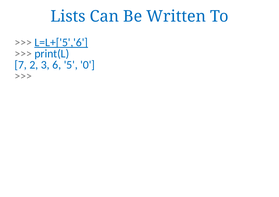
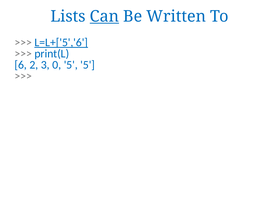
Can underline: none -> present (104, 16)
7: 7 -> 6 (21, 65)
3 6: 6 -> 0 (57, 65)
5 0: 0 -> 5 (88, 65)
